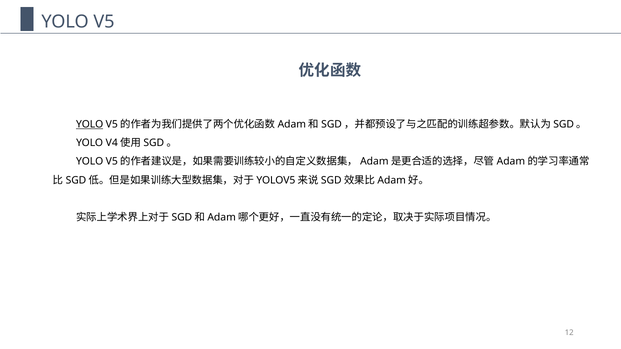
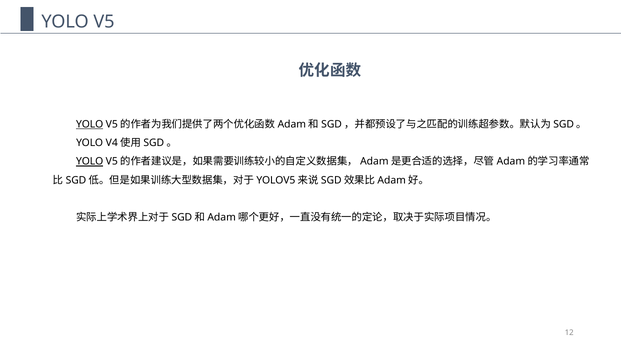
YOLO underline: none -> present (90, 162)
